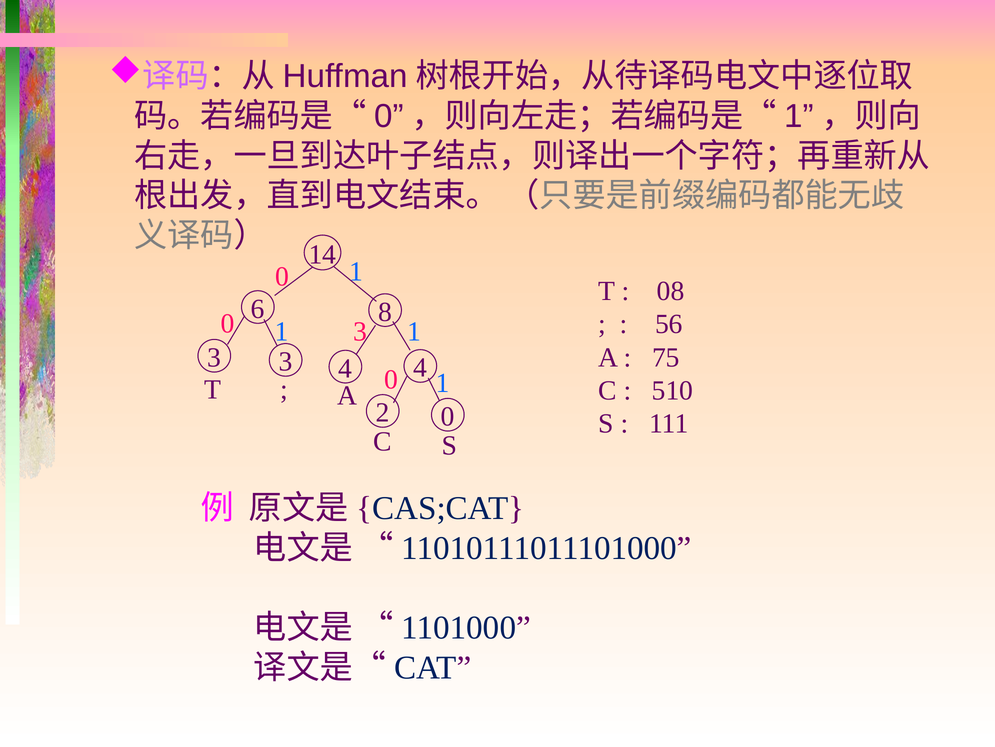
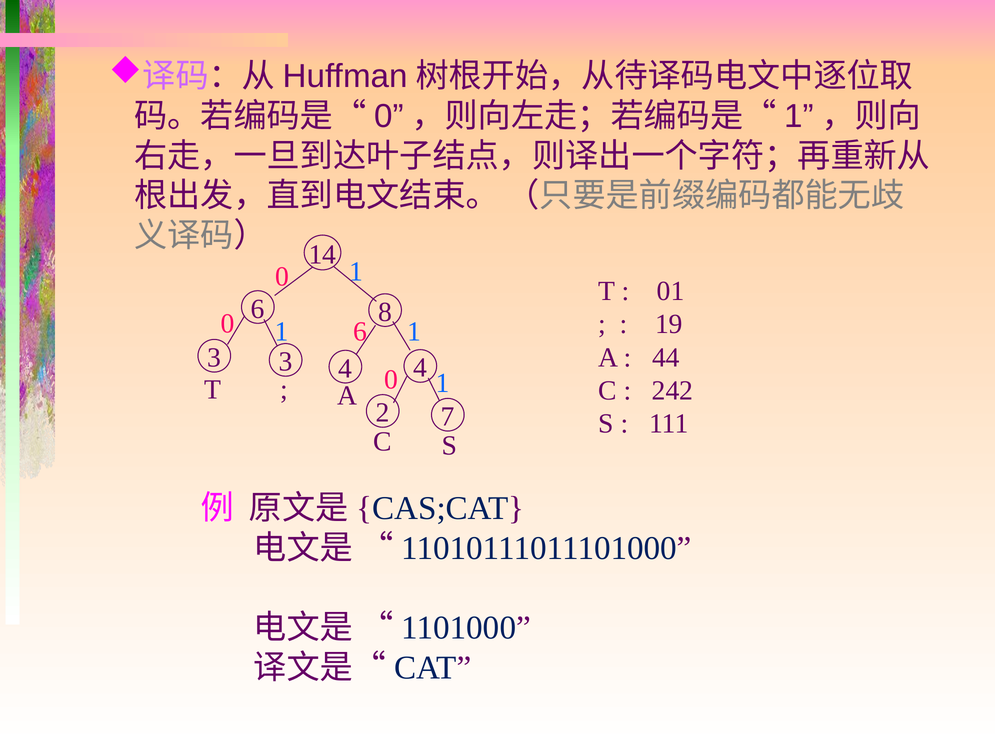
08: 08 -> 01 (671, 291)
56: 56 -> 19 (669, 324)
1 3: 3 -> 6 (360, 331)
75: 75 -> 44 (666, 357)
510: 510 -> 242 (672, 390)
2 0: 0 -> 7 (448, 416)
